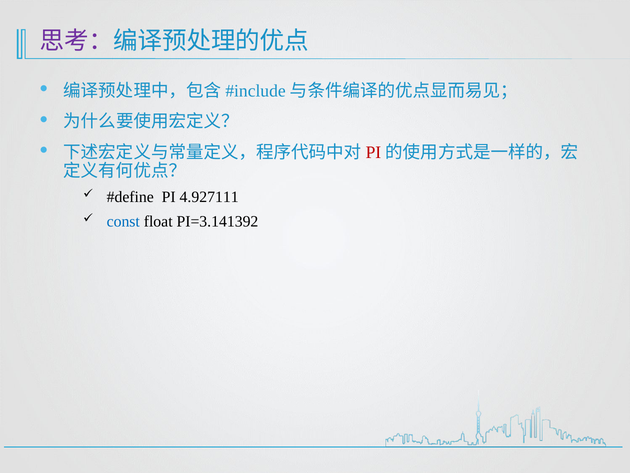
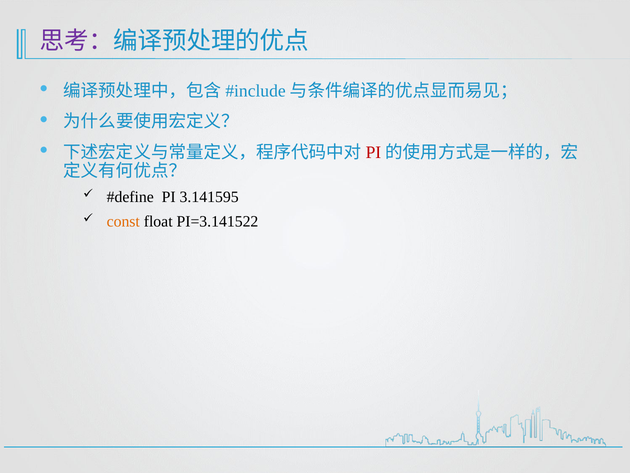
4.927111: 4.927111 -> 3.141595 (209, 197)
const colour: blue -> orange (123, 221)
PI=3.141392: PI=3.141392 -> PI=3.141522 (217, 221)
